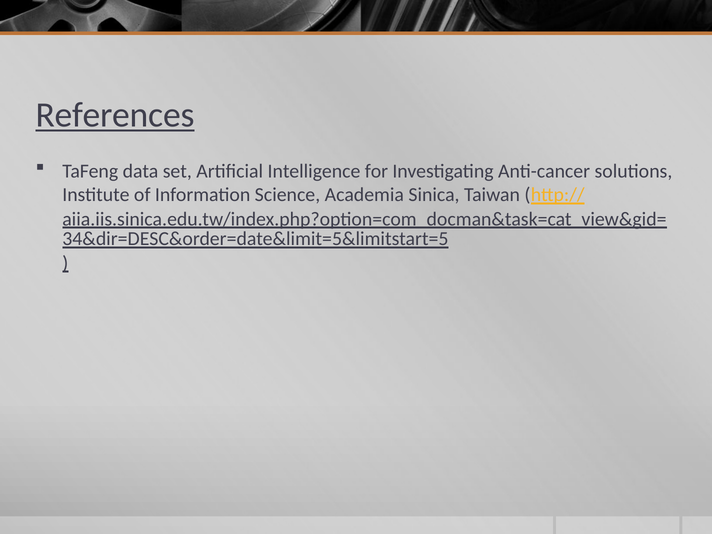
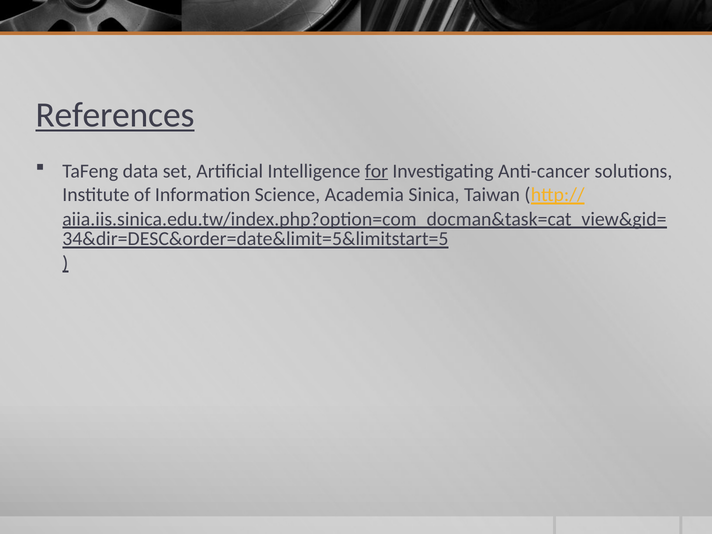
for underline: none -> present (376, 171)
